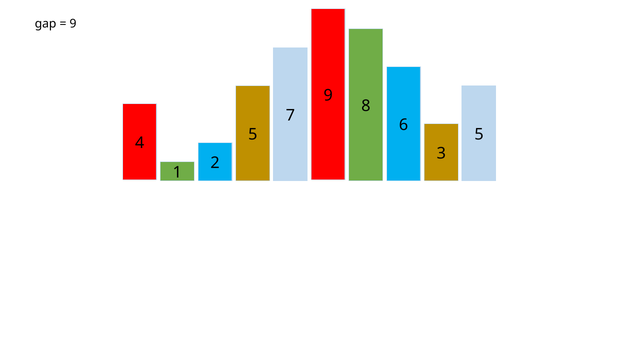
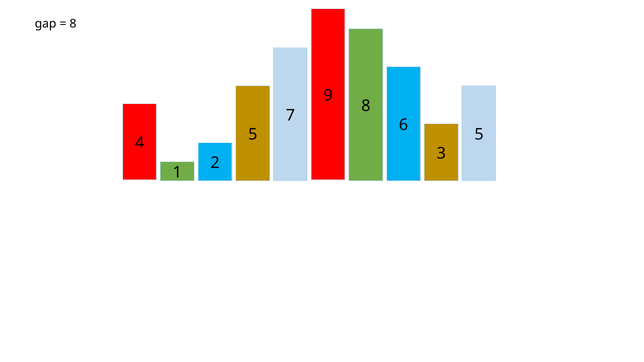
9: 9 -> 8 (73, 24)
